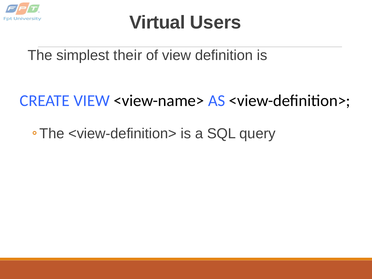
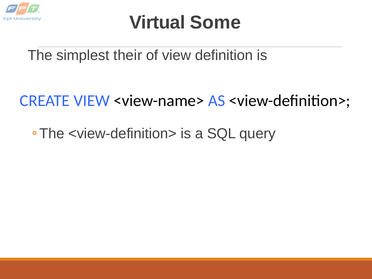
Users: Users -> Some (215, 23)
